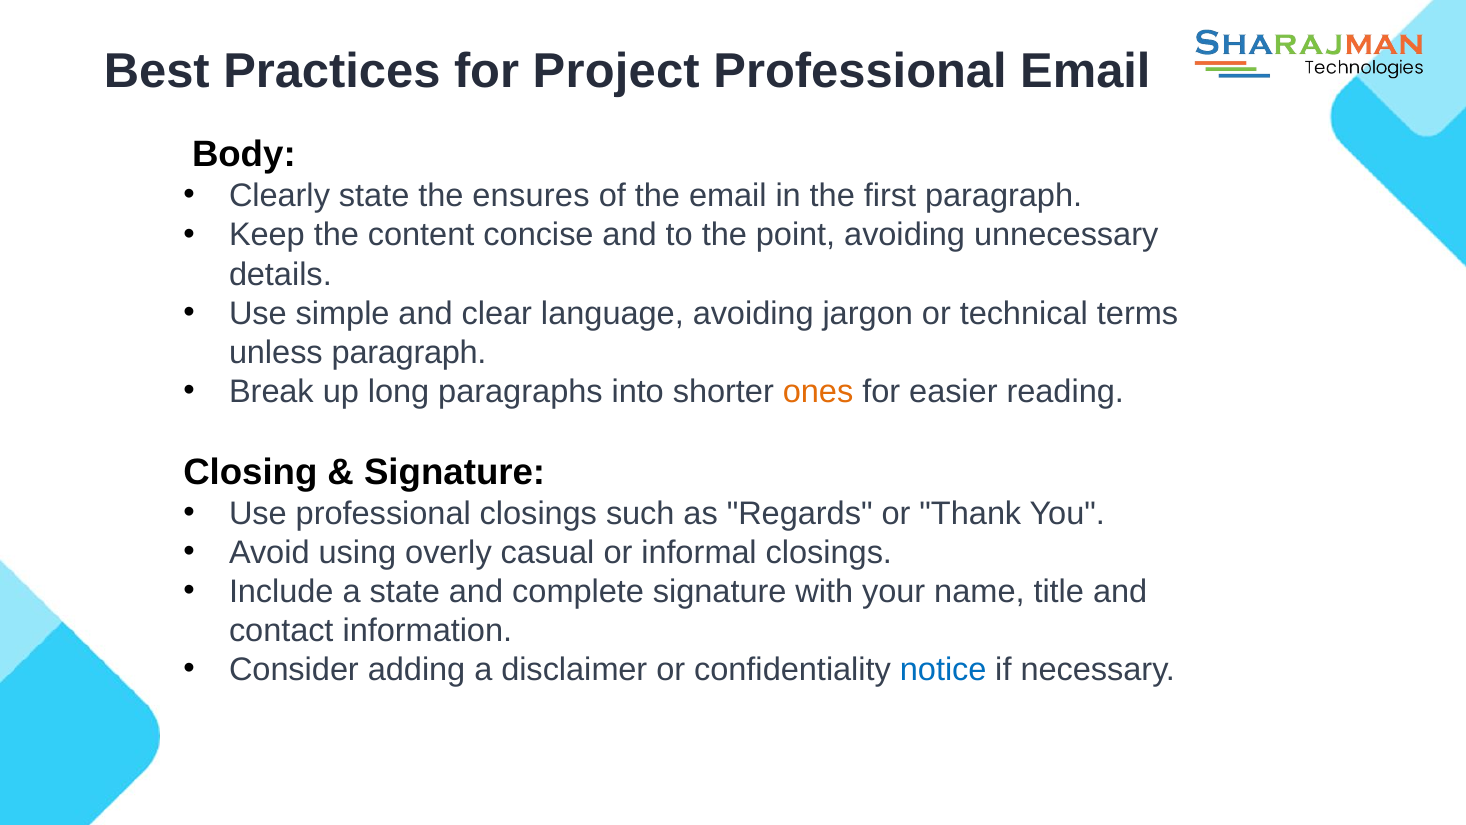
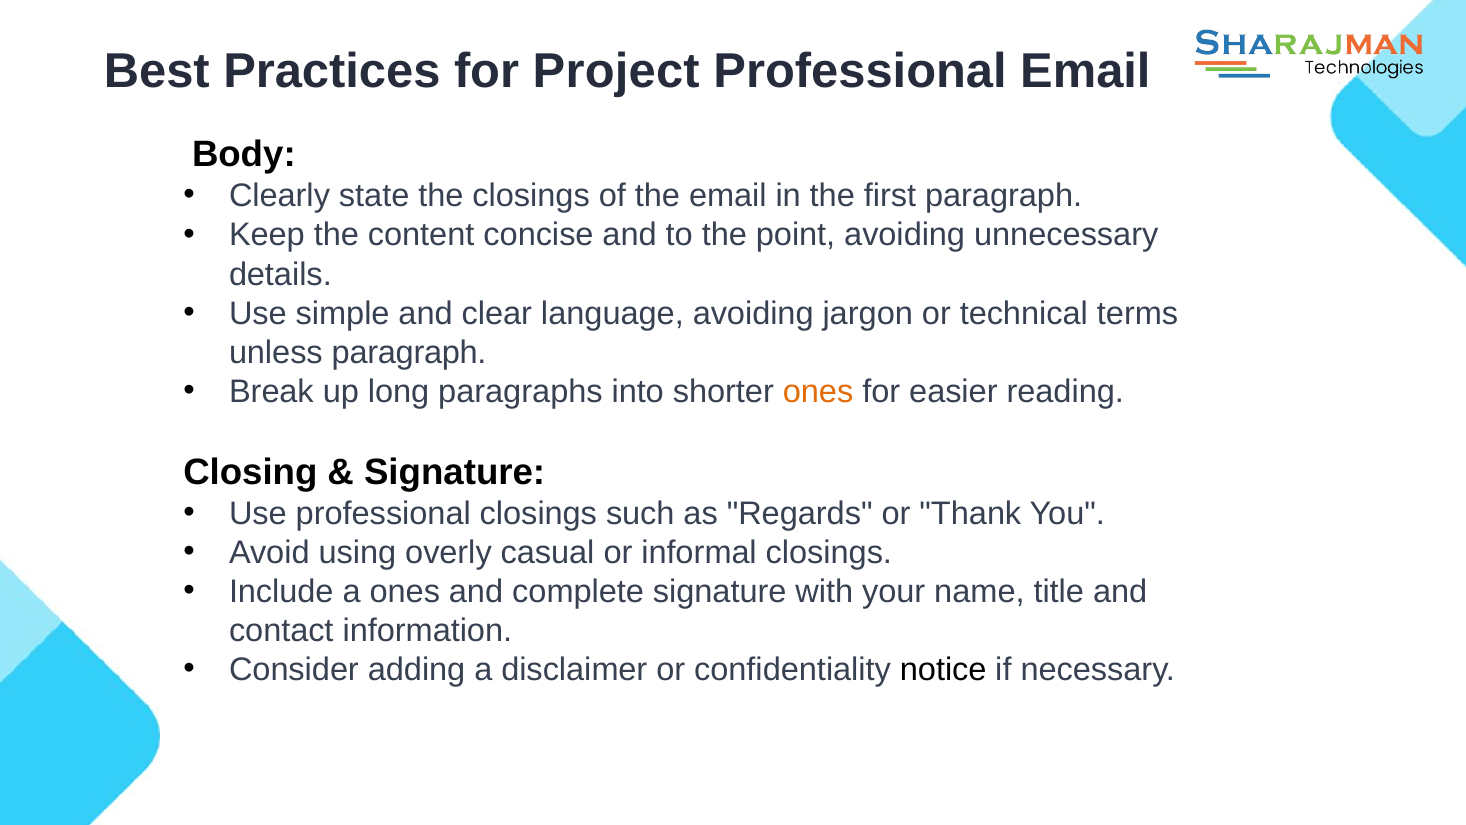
the ensures: ensures -> closings (531, 196)
a state: state -> ones (405, 592)
notice colour: blue -> black (943, 670)
